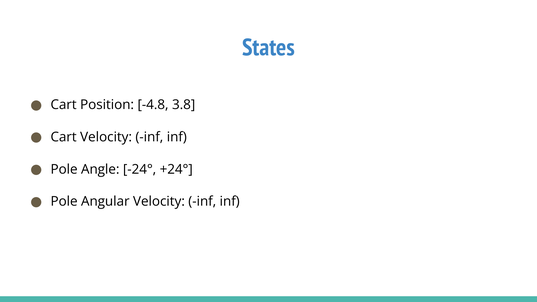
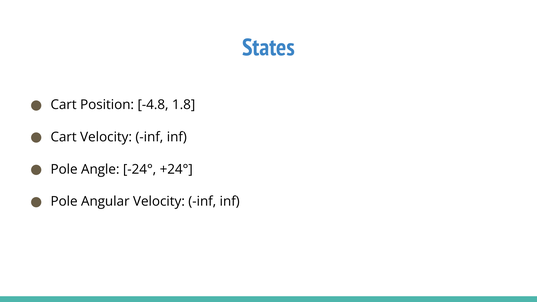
3.8: 3.8 -> 1.8 (184, 105)
